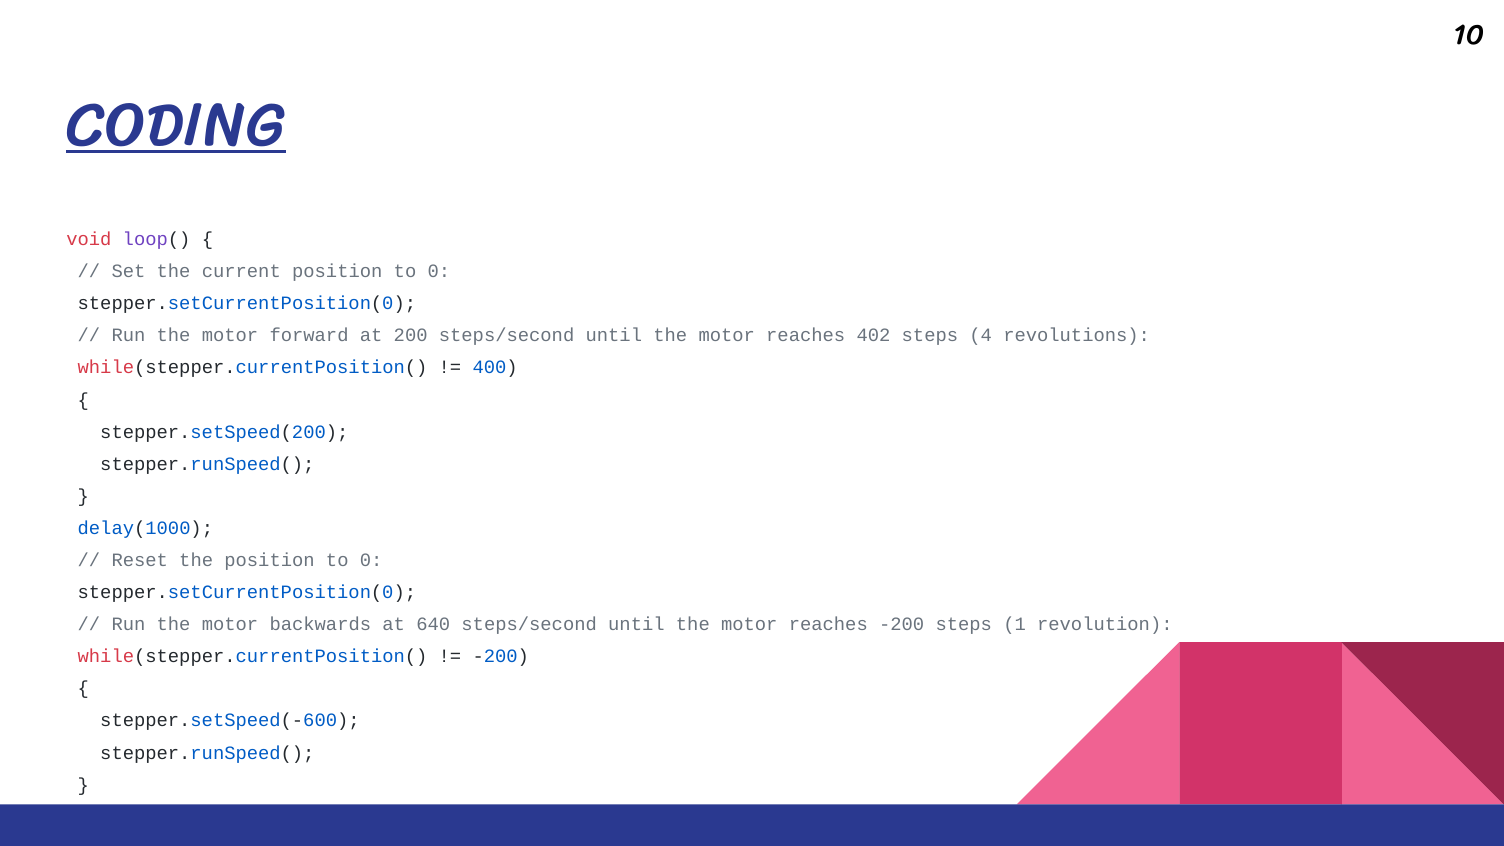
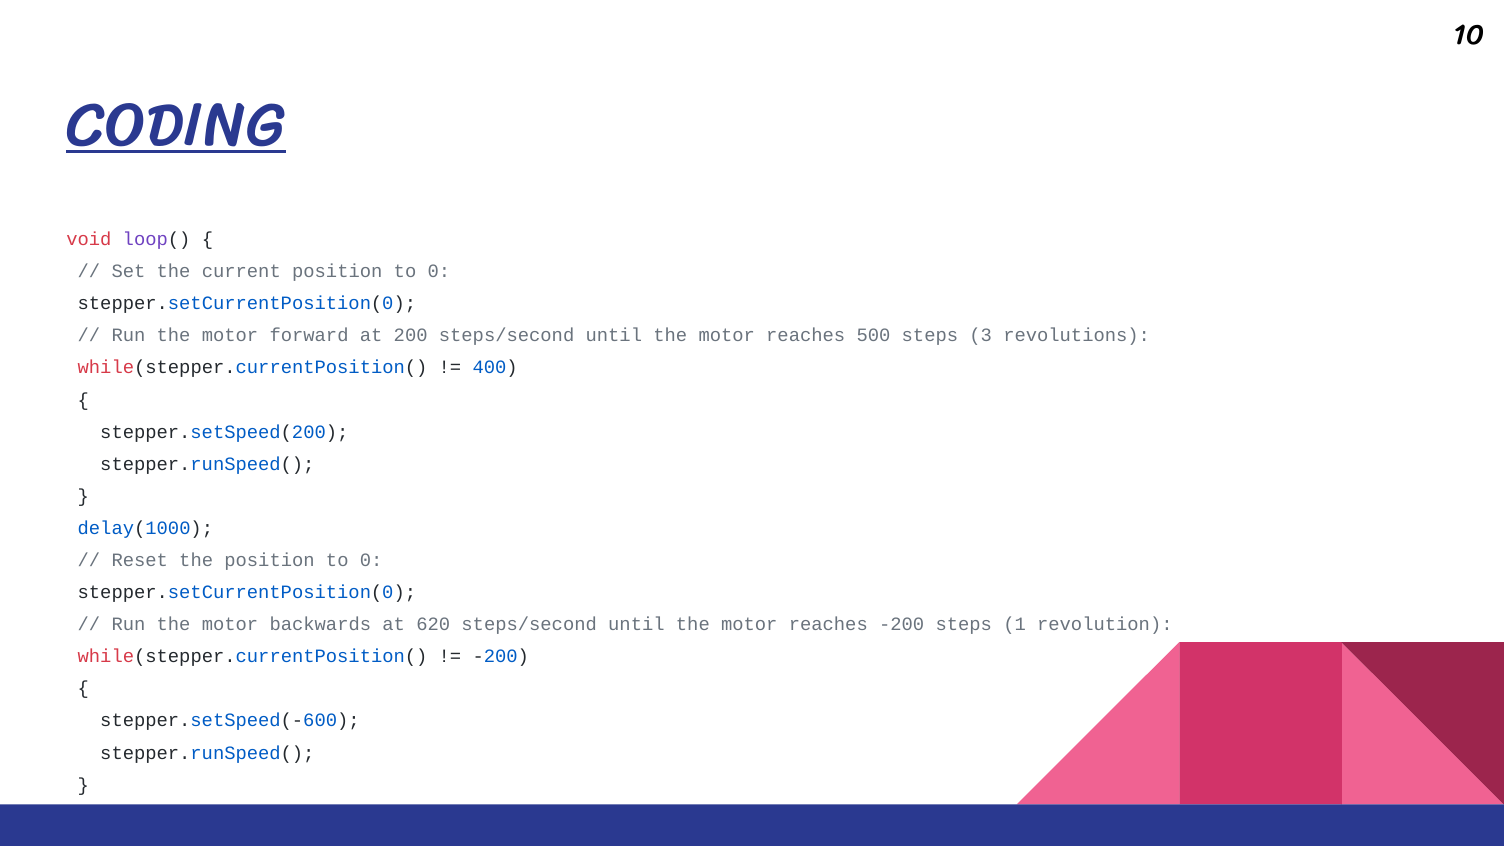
402: 402 -> 500 (873, 336)
4: 4 -> 3 (981, 336)
640: 640 -> 620 (433, 625)
